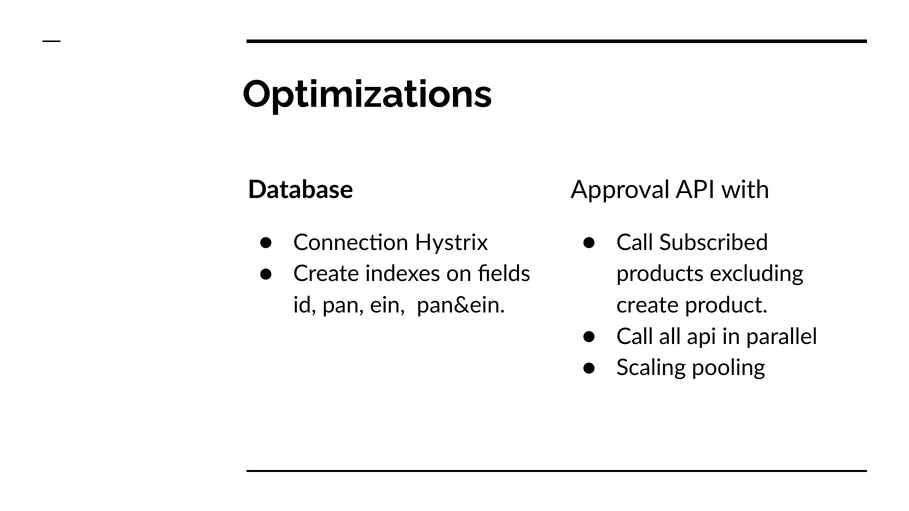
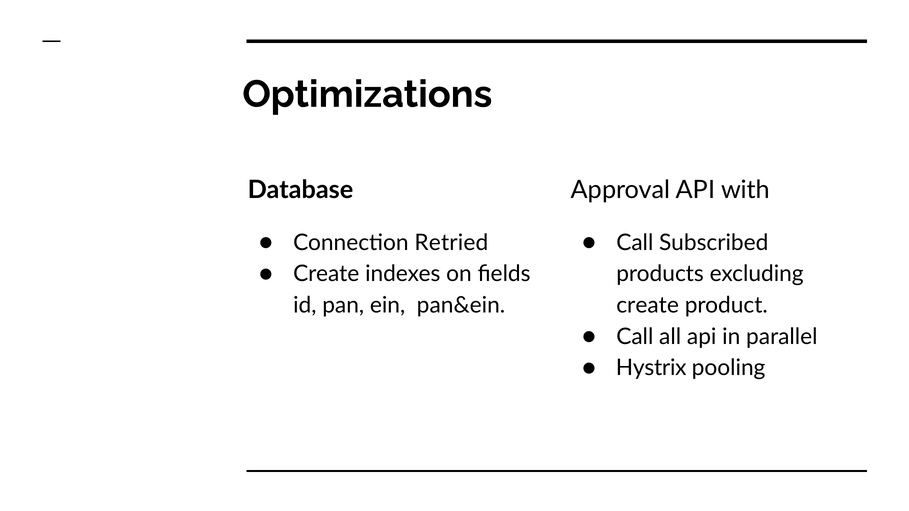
Hystrix: Hystrix -> Retried (451, 243)
Scaling: Scaling -> Hystrix (651, 368)
